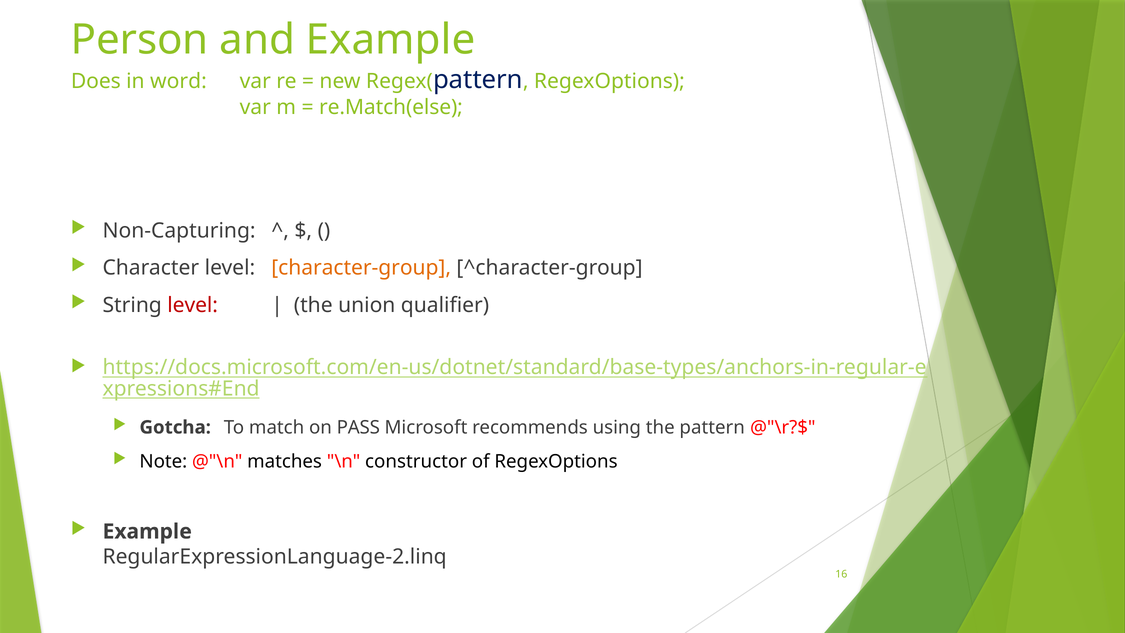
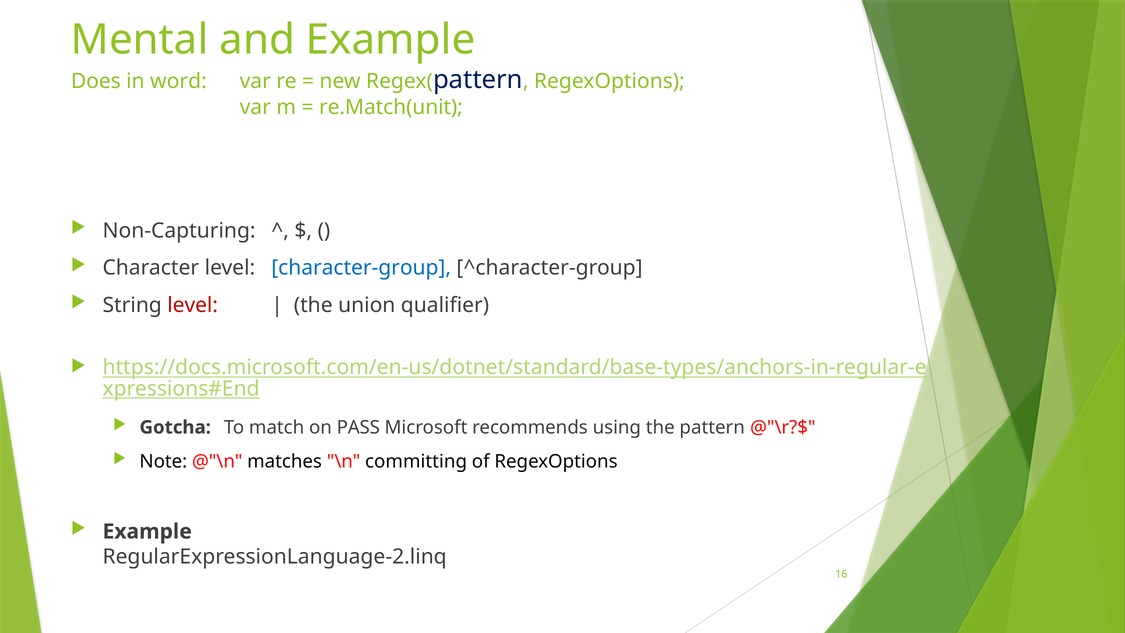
Person: Person -> Mental (140, 40)
re.Match(else: re.Match(else -> re.Match(unit (391, 107)
character-group colour: orange -> blue (361, 268)
constructor: constructor -> committing (416, 461)
